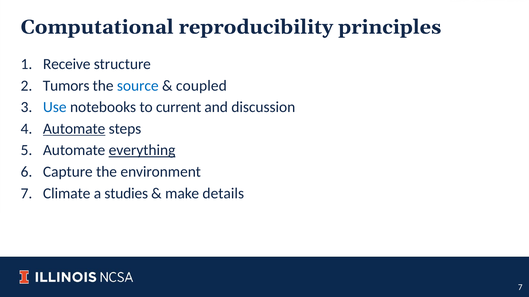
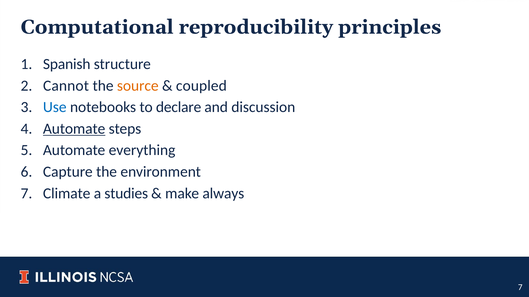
Receive: Receive -> Spanish (67, 64)
Tumors: Tumors -> Cannot (66, 86)
source colour: blue -> orange (138, 86)
current: current -> declare (179, 107)
everything underline: present -> none (142, 151)
details: details -> always (223, 194)
